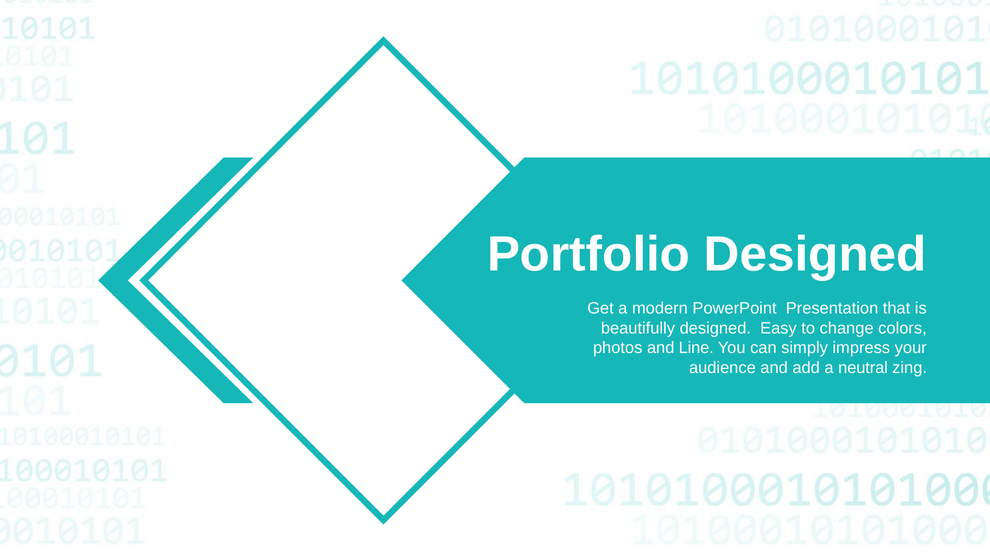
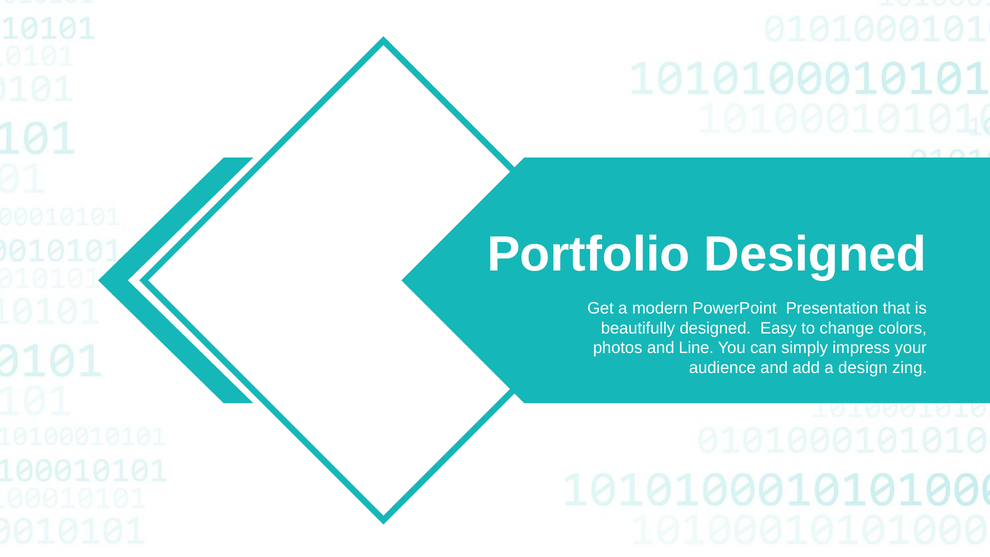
neutral: neutral -> design (863, 368)
